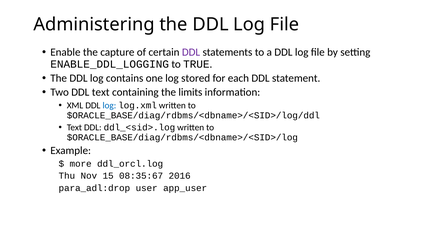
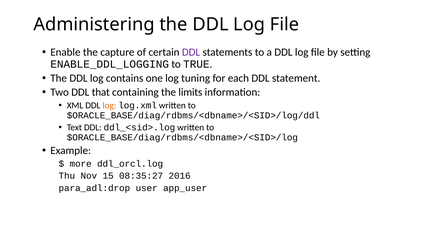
stored: stored -> tuning (196, 78)
DDL text: text -> that (101, 92)
log colour: blue -> orange (109, 106)
08:35:67: 08:35:67 -> 08:35:27 (141, 176)
